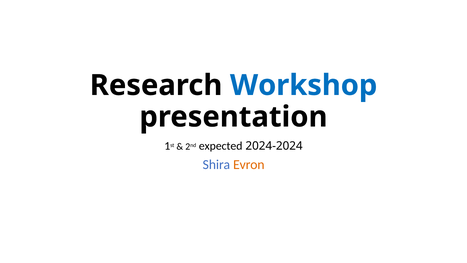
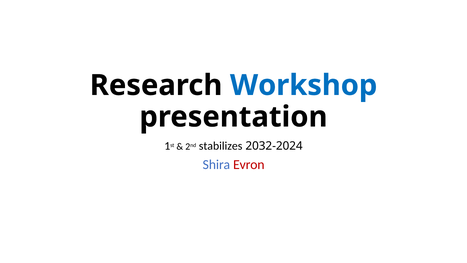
expected: expected -> stabilizes (221, 146)
2024-2024: 2024-2024 -> 2032-2024 (274, 146)
Evron colour: orange -> red (249, 164)
